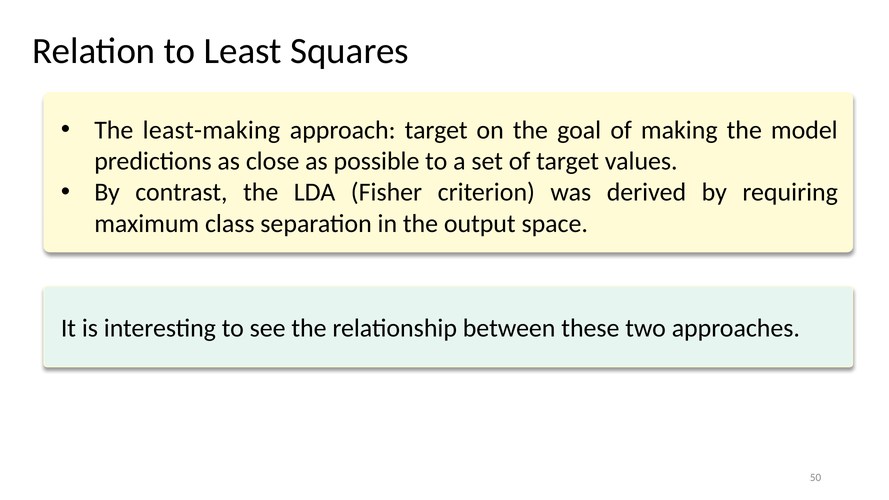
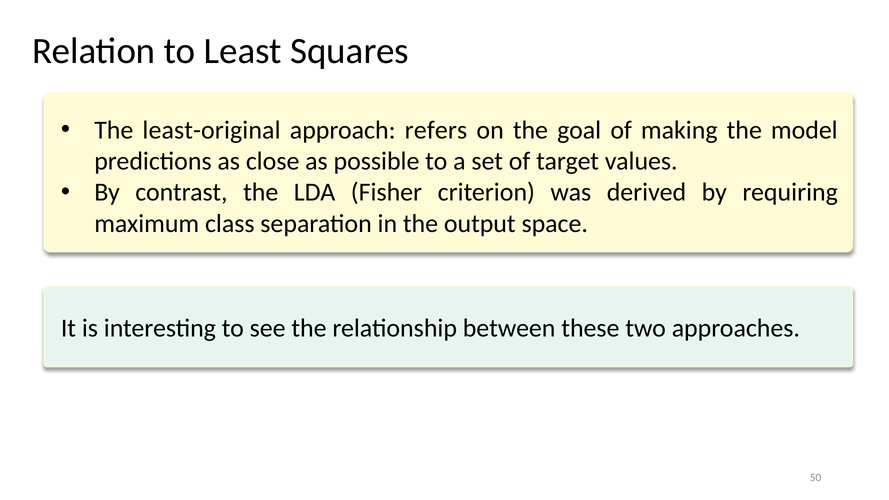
least-making: least-making -> least-original (212, 130)
approach target: target -> refers (436, 130)
